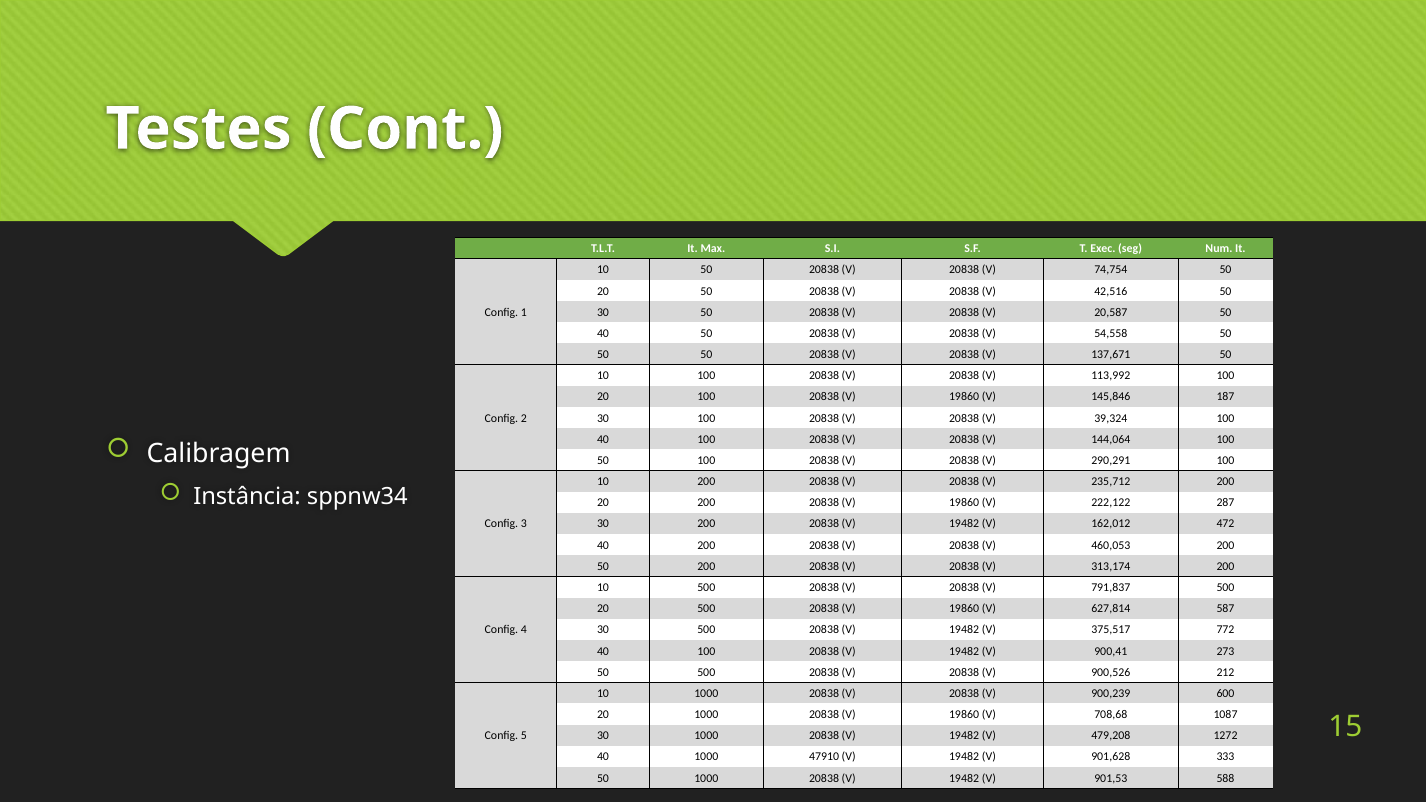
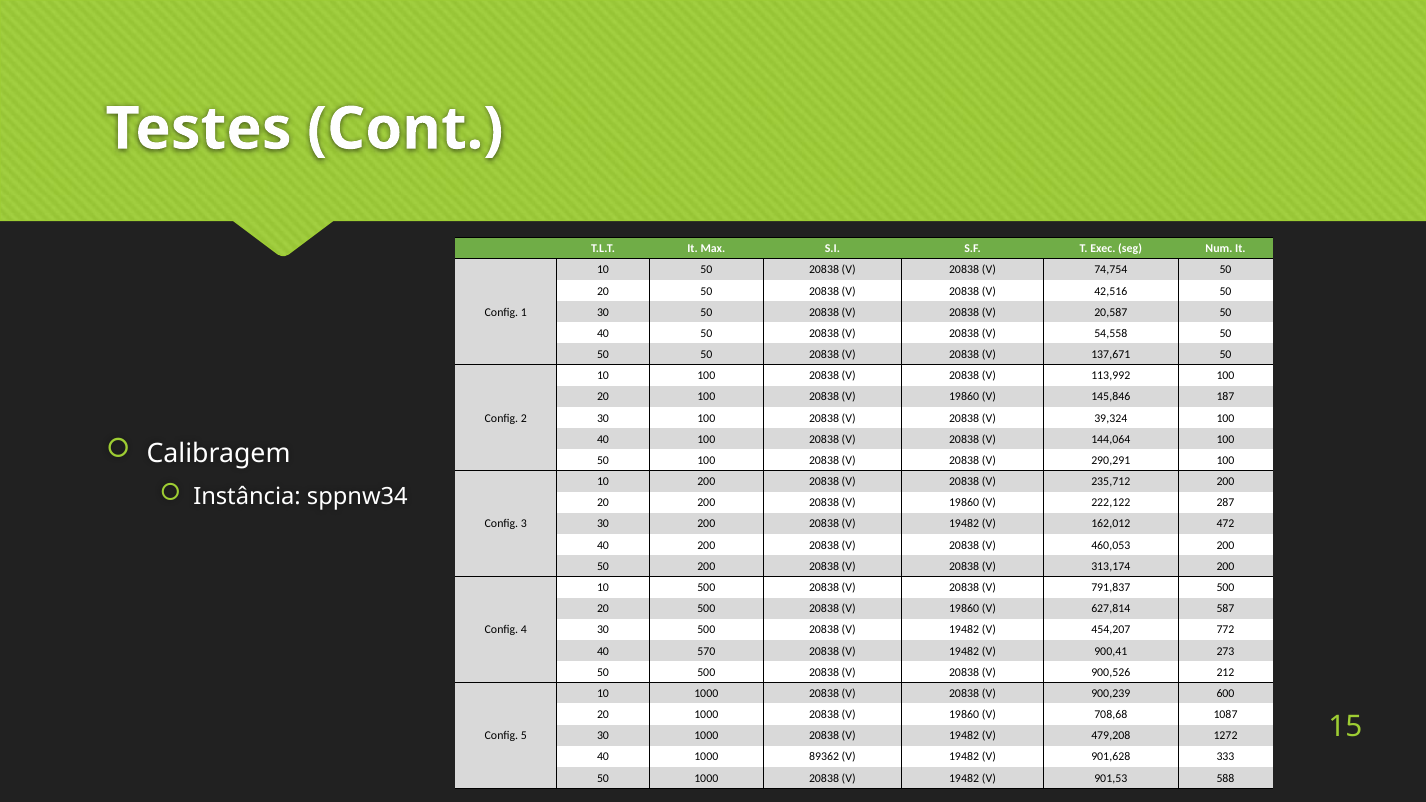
375,517: 375,517 -> 454,207 (1111, 630)
100: 100 -> 570 (706, 651)
47910: 47910 -> 89362 (824, 757)
